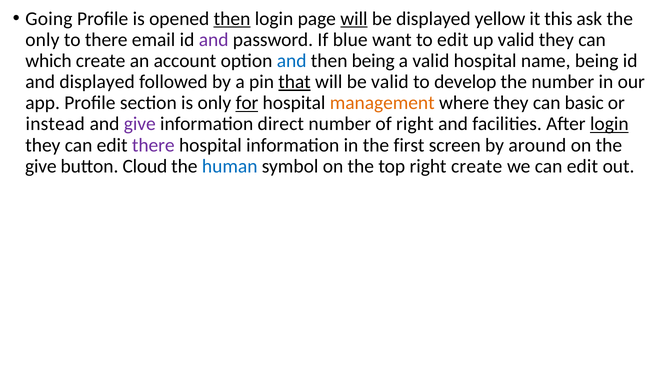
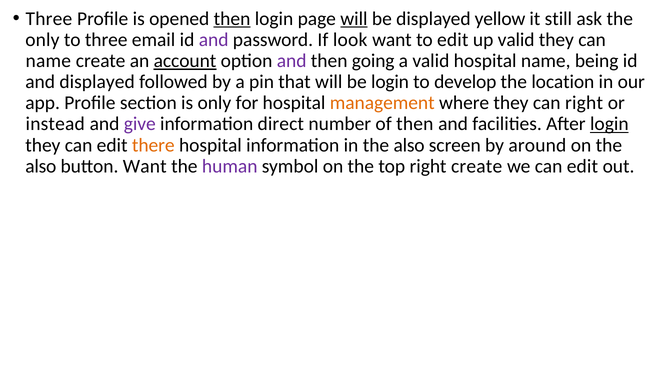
Going: Going -> Three (49, 19)
this: this -> still (558, 19)
to there: there -> three (106, 40)
blue: blue -> look (350, 40)
which: which -> name (48, 61)
account underline: none -> present (185, 61)
and colour: blue -> purple (292, 61)
then being: being -> going (373, 61)
that underline: present -> none (295, 82)
be valid: valid -> login (390, 82)
the number: number -> location (563, 82)
for underline: present -> none (247, 103)
can basic: basic -> right (584, 103)
of right: right -> then (415, 124)
there colour: purple -> orange (153, 145)
in the first: first -> also (409, 145)
give: give -> also (41, 166)
button Cloud: Cloud -> Want (145, 166)
human colour: blue -> purple (230, 166)
